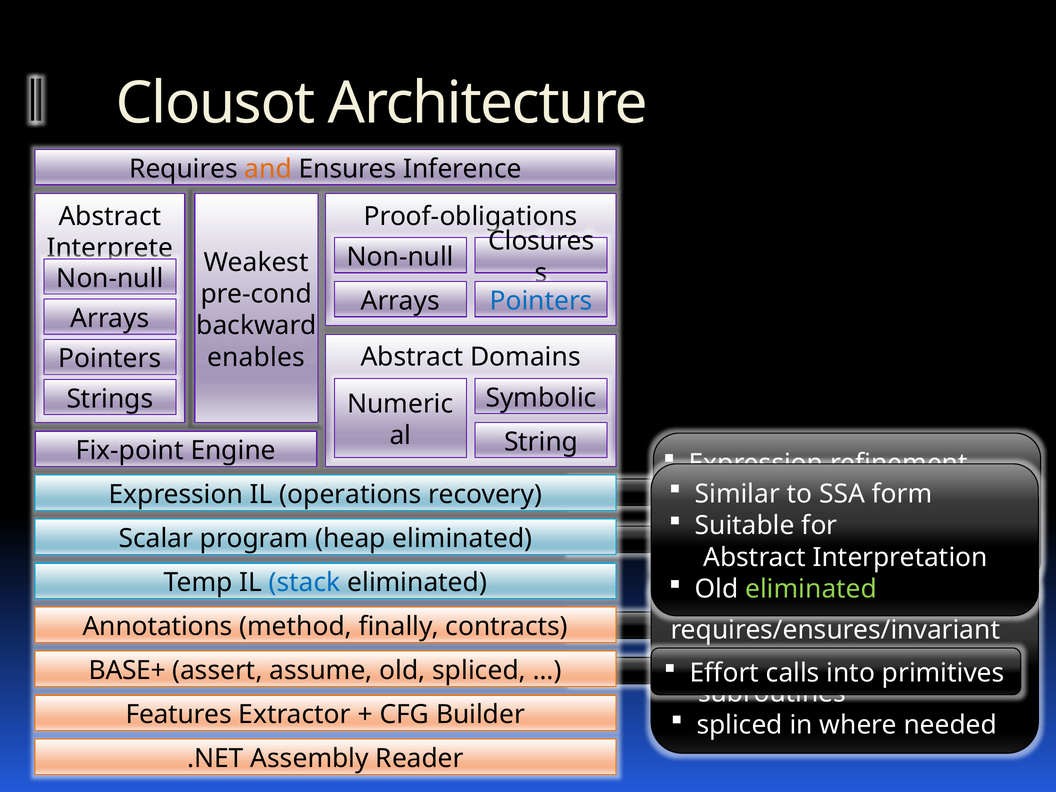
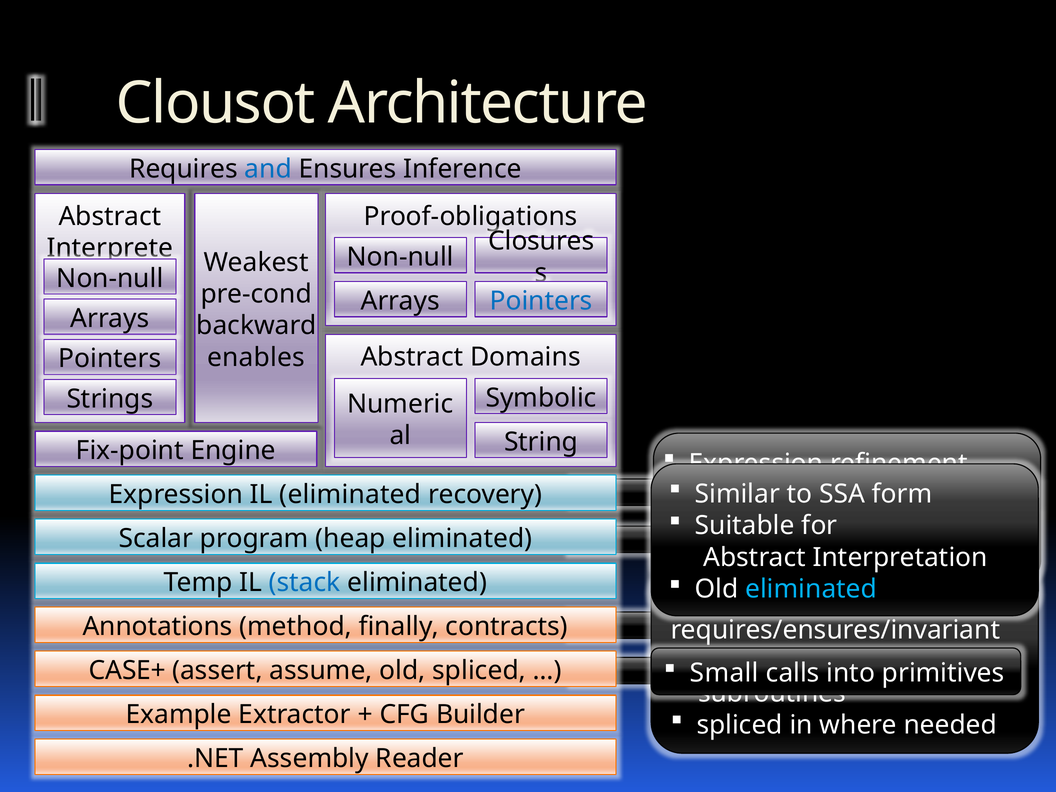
and colour: orange -> blue (268, 169)
IL operations: operations -> eliminated (350, 495)
eliminated colour: light green -> light blue (811, 589)
Effort: Effort -> Small (724, 673)
BASE+: BASE+ -> CASE+ (127, 671)
Features: Features -> Example (179, 715)
